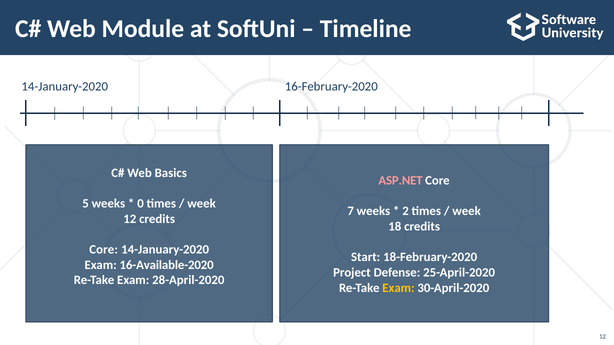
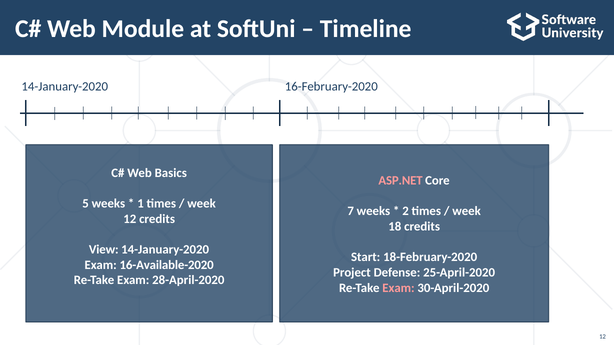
0: 0 -> 1 (140, 204)
Core: Core -> View (104, 250)
Exam colour: yellow -> pink (398, 288)
